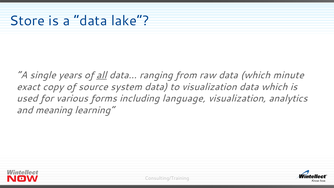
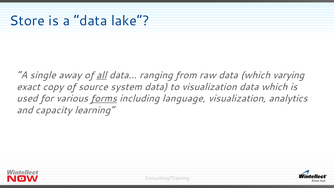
years: years -> away (70, 75)
minute: minute -> varying (289, 75)
forms underline: none -> present (104, 98)
meaning: meaning -> capacity (54, 110)
